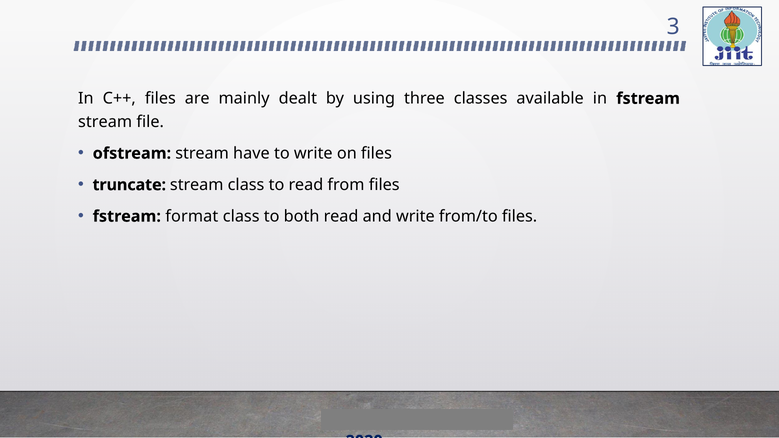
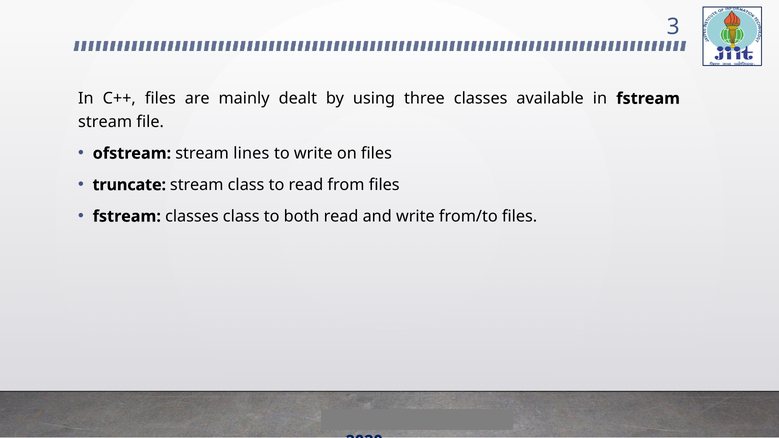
have: have -> lines (251, 153)
fstream format: format -> classes (192, 216)
